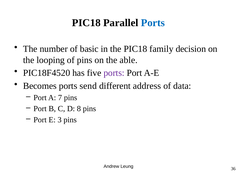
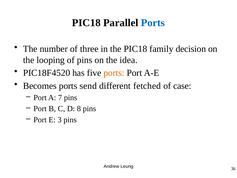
basic: basic -> three (89, 49)
able: able -> idea (129, 60)
ports colour: purple -> orange (114, 73)
address: address -> fetched (147, 86)
data: data -> case (182, 86)
